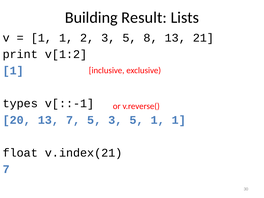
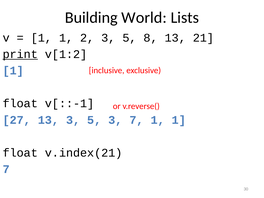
Result: Result -> World (144, 18)
print underline: none -> present (20, 54)
types: types -> float (20, 104)
20: 20 -> 27 (17, 120)
13 7: 7 -> 3 (73, 120)
5 3 5: 5 -> 7 (137, 120)
